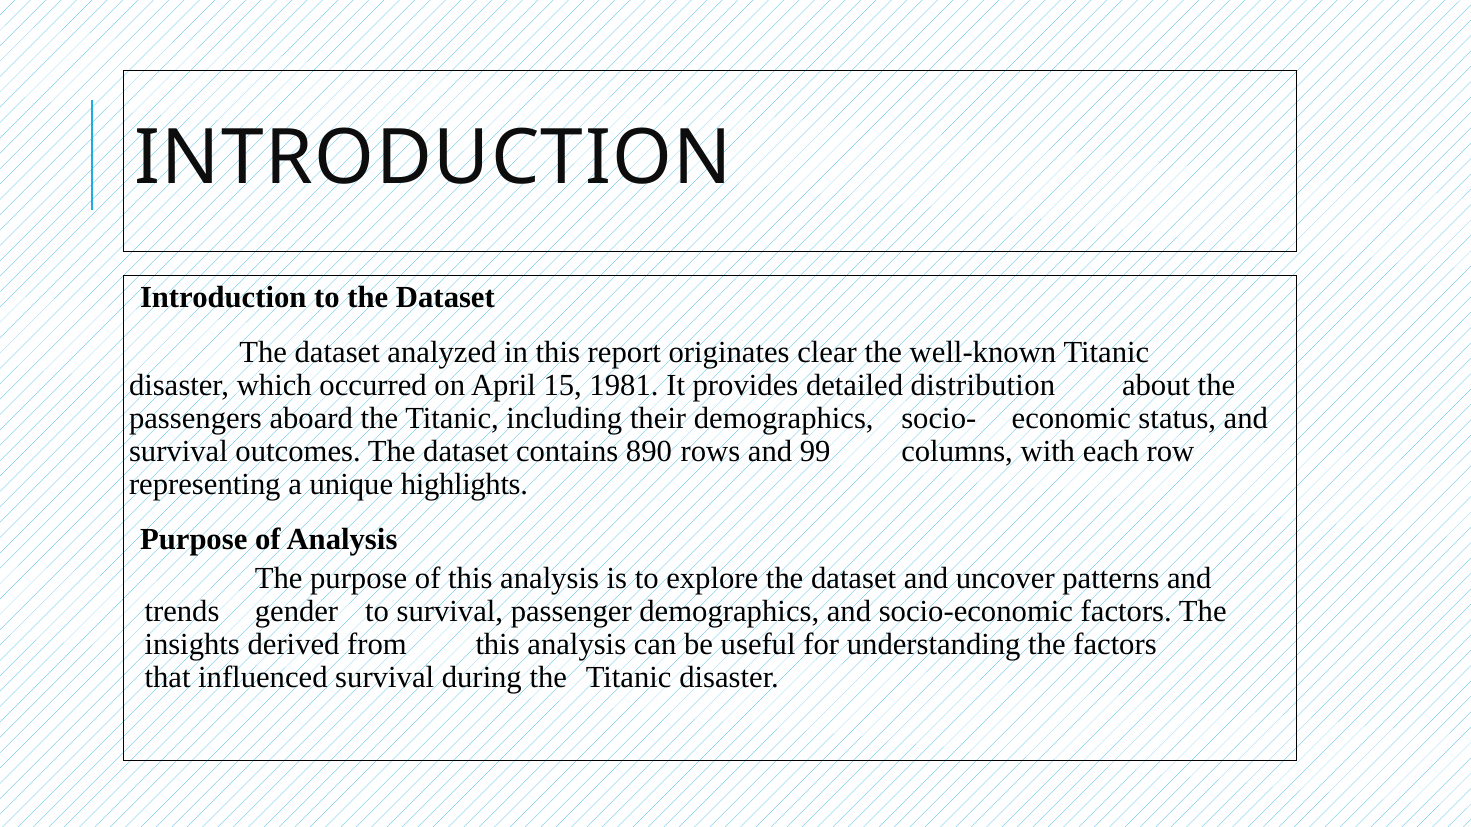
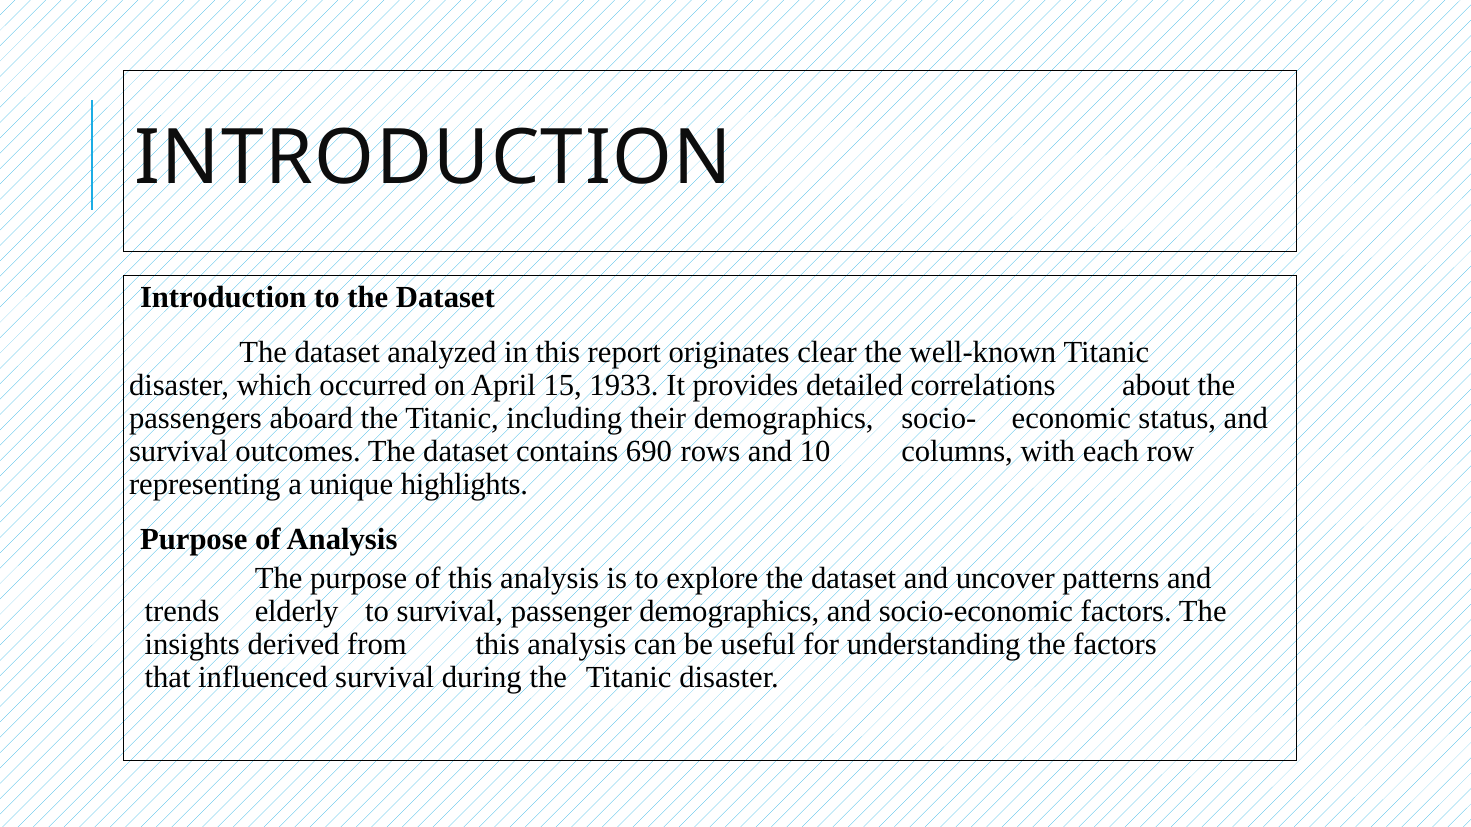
1981: 1981 -> 1933 (624, 385)
distribution: distribution -> correlations (983, 385)
890: 890 -> 690 (649, 452)
99: 99 -> 10 (815, 452)
gender: gender -> elderly (297, 612)
